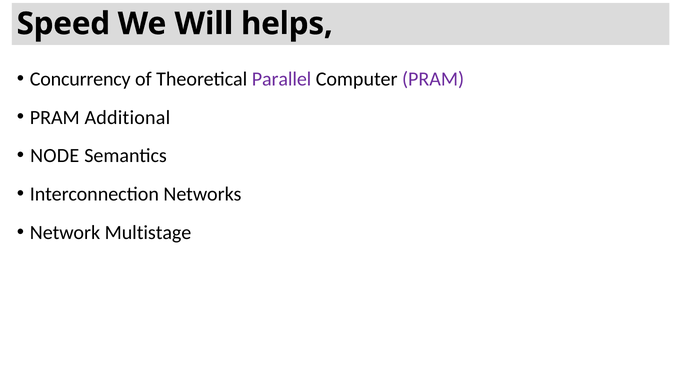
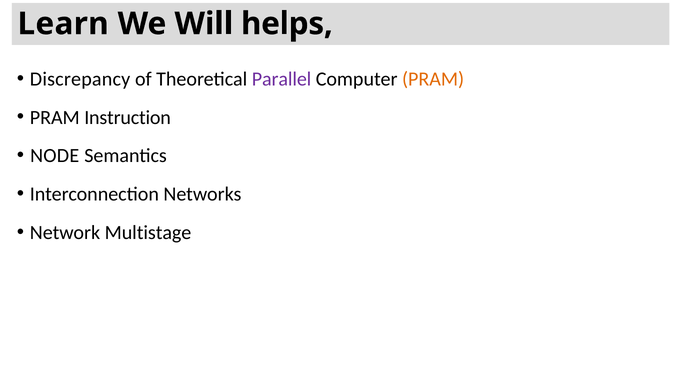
Speed: Speed -> Learn (63, 24)
Concurrency: Concurrency -> Discrepancy (80, 79)
PRAM colour: purple -> orange (433, 79)
Additional: Additional -> Instruction (128, 117)
